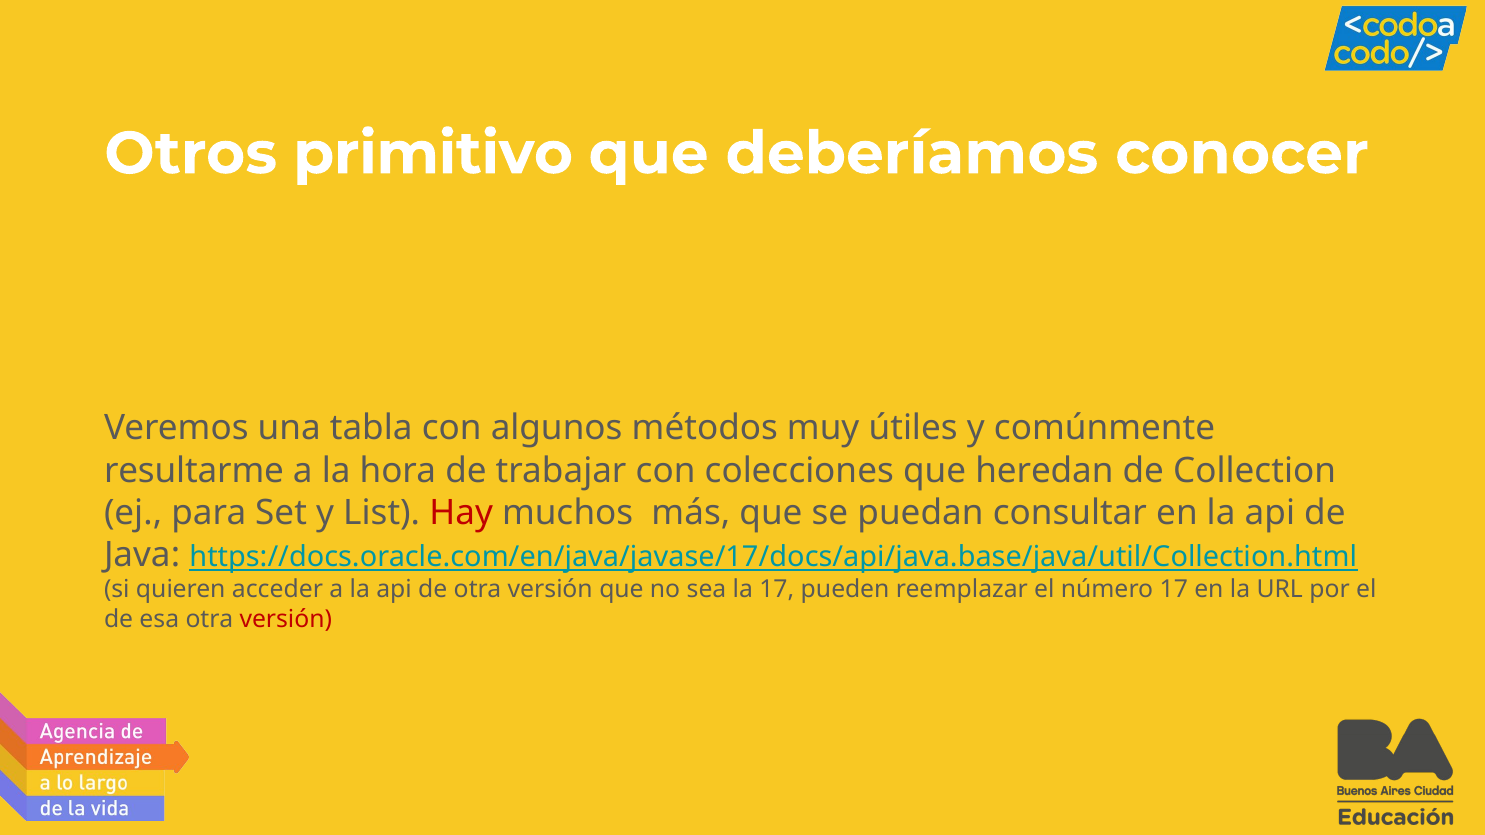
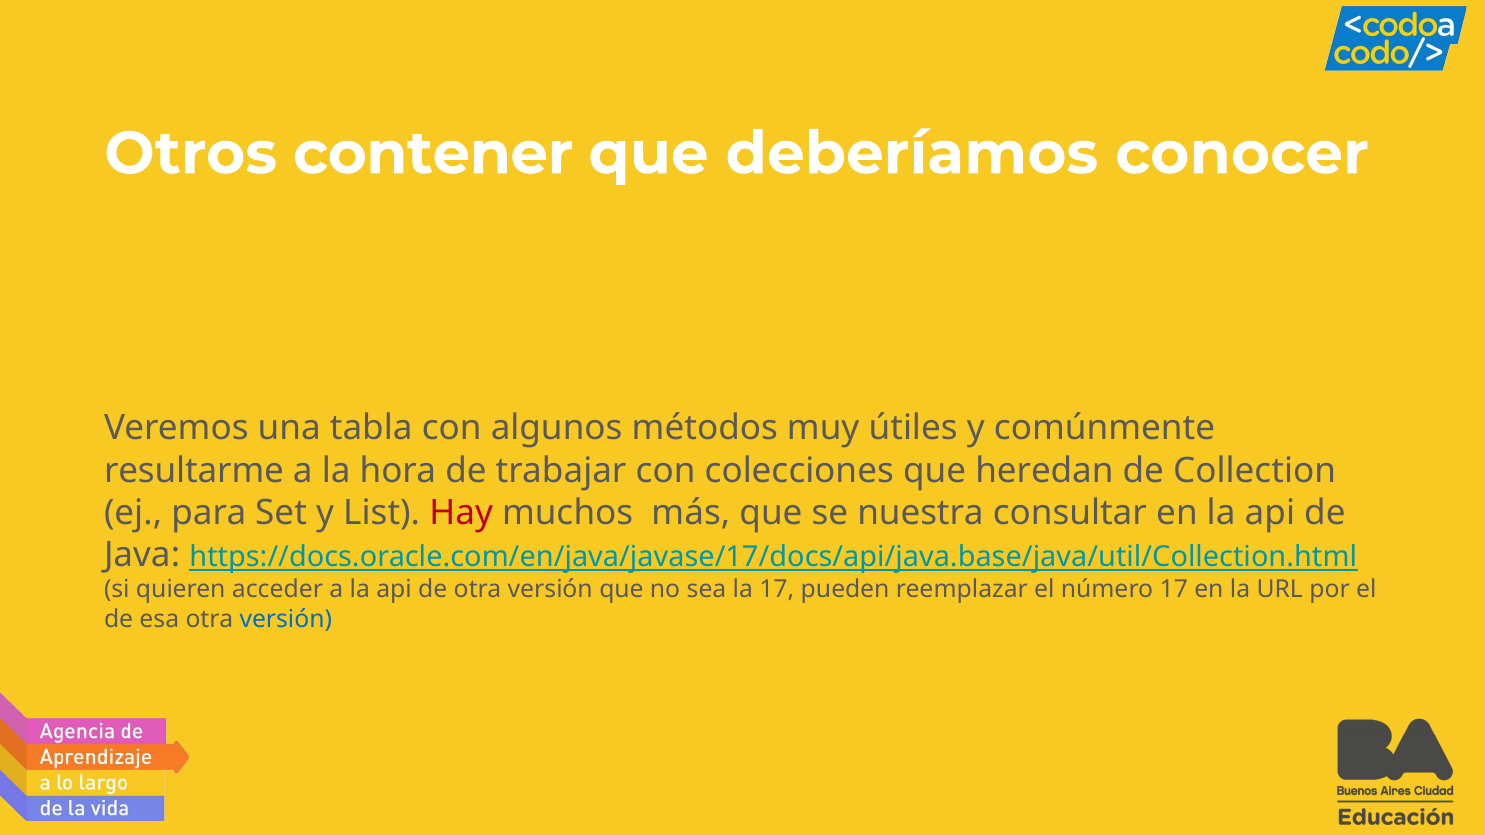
primitivo: primitivo -> contener (433, 154)
puedan: puedan -> nuestra (921, 513)
versión colour: red -> blue (286, 620)
